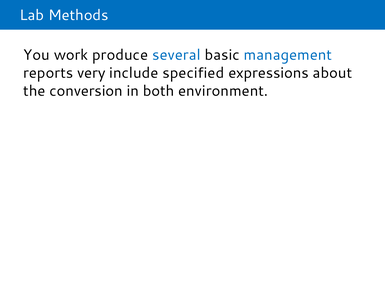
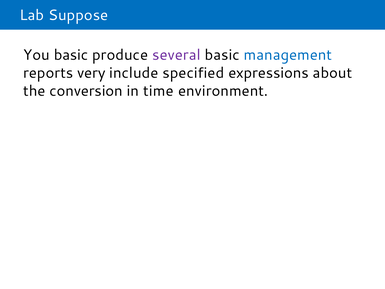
Methods: Methods -> Suppose (78, 15)
You work: work -> basic (71, 55)
several colour: blue -> purple (176, 55)
both: both -> time (158, 91)
